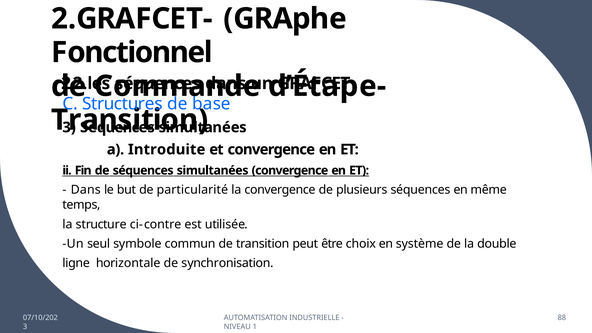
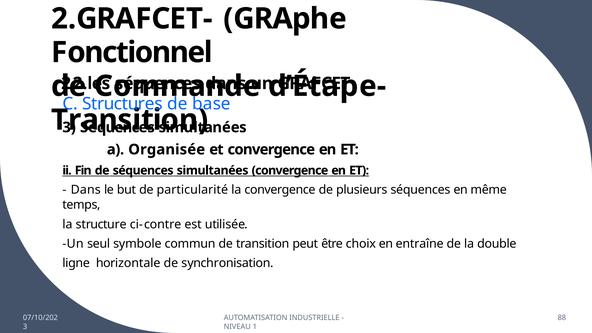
Introduite: Introduite -> Organisée (167, 150)
système: système -> entraîne (420, 244)
